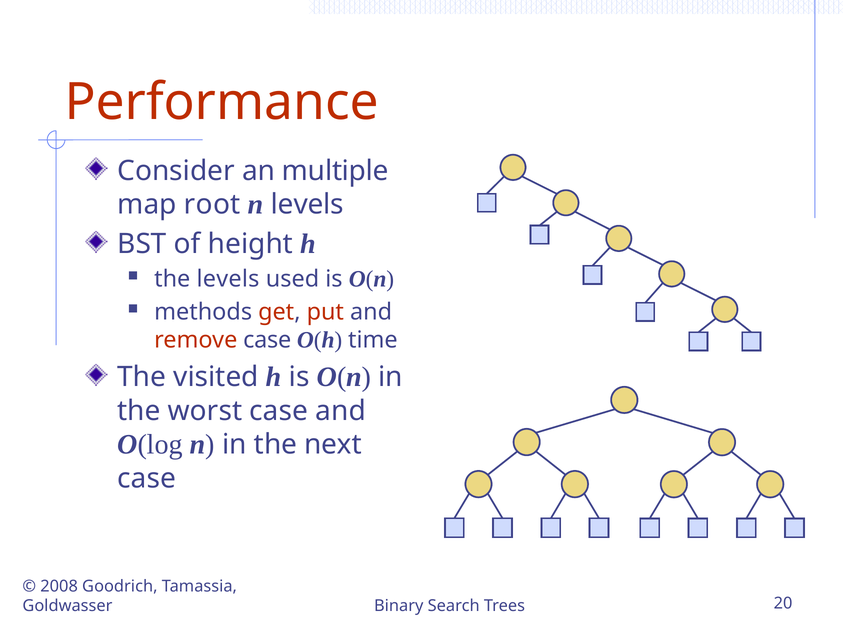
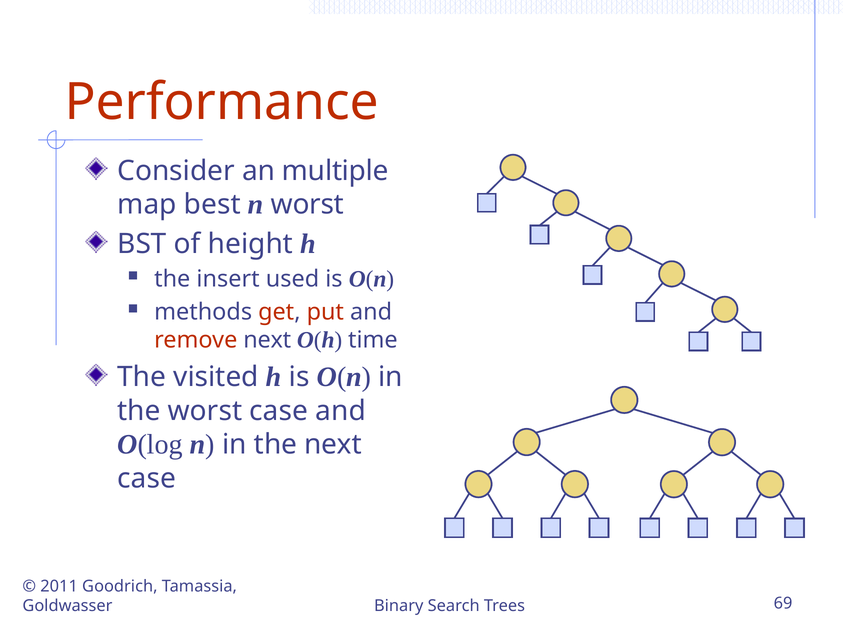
root: root -> best (212, 204)
n levels: levels -> worst (307, 204)
the levels: levels -> insert (228, 279)
remove case: case -> next (267, 340)
2008: 2008 -> 2011 (59, 586)
20: 20 -> 69 (783, 603)
